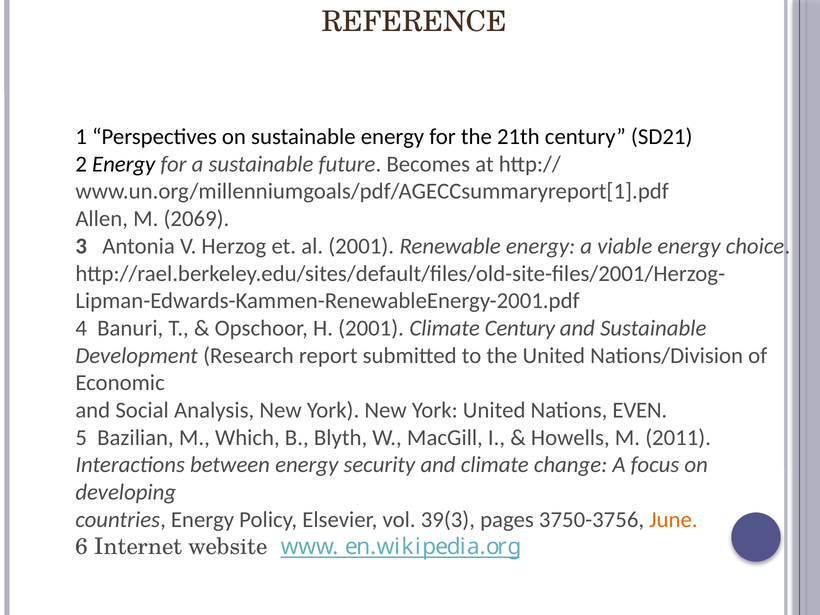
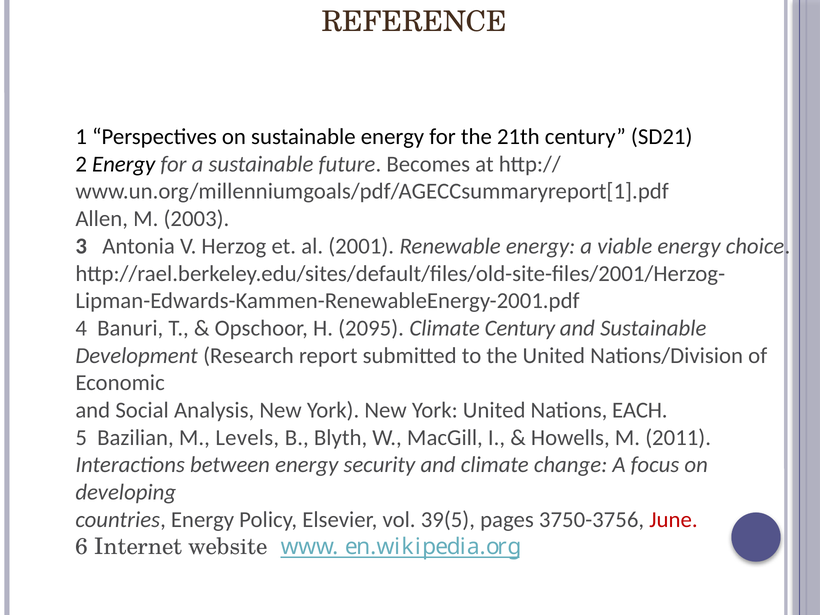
2069: 2069 -> 2003 (196, 219)
H 2001: 2001 -> 2095 (371, 328)
EVEN: EVEN -> EACH (640, 410)
Which: Which -> Levels (247, 438)
39(3: 39(3 -> 39(5 (448, 520)
June colour: orange -> red (673, 520)
